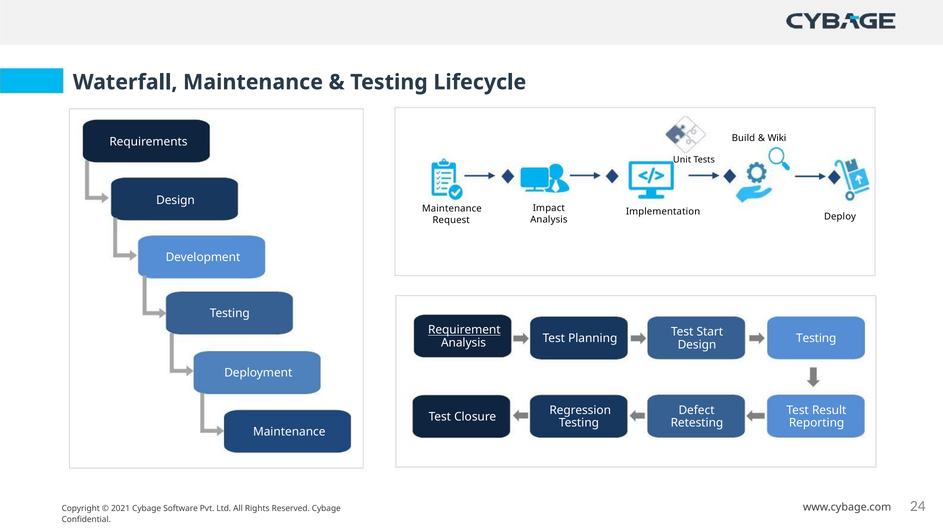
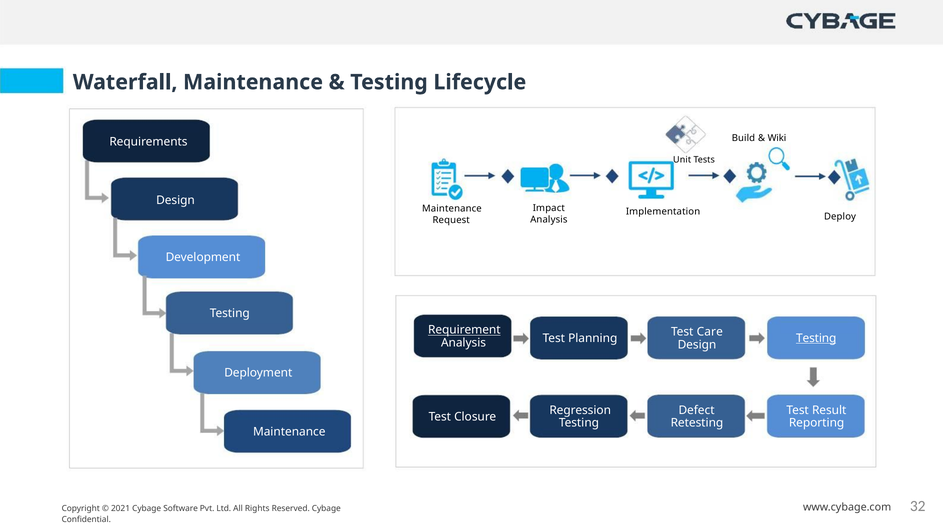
Start: Start -> Care (710, 332)
Testing underline: none -> present (816, 338)
24: 24 -> 32 (918, 506)
